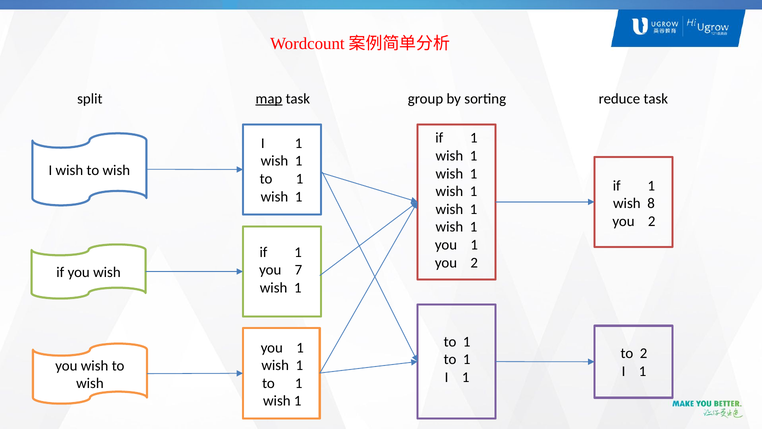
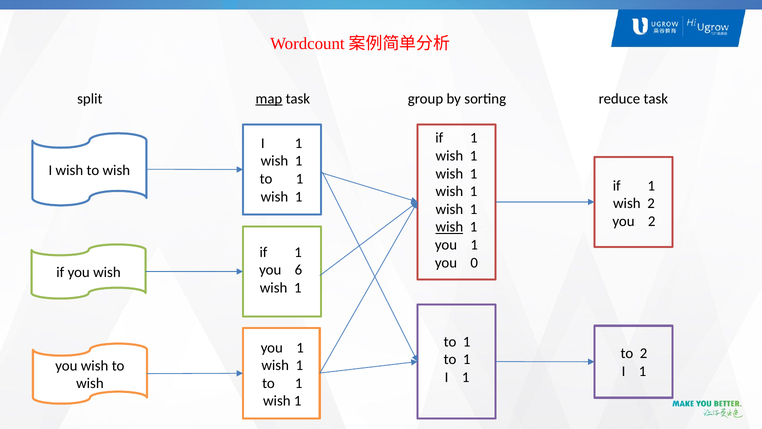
wish 8: 8 -> 2 (651, 203)
wish underline: none -> present (449, 227)
2: 2 -> 0 (474, 262)
7: 7 -> 6 (298, 270)
